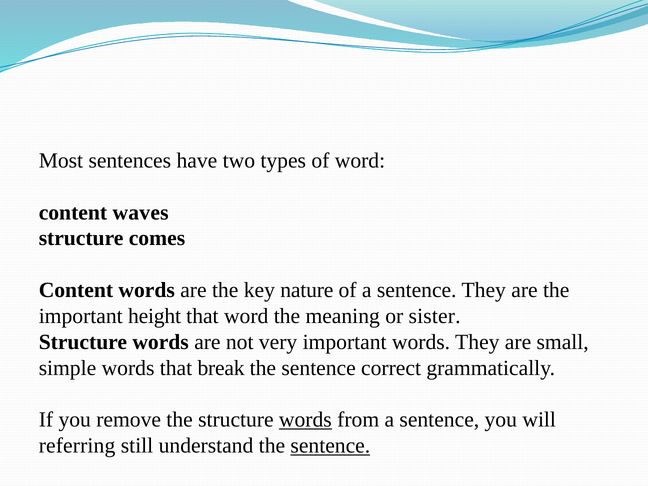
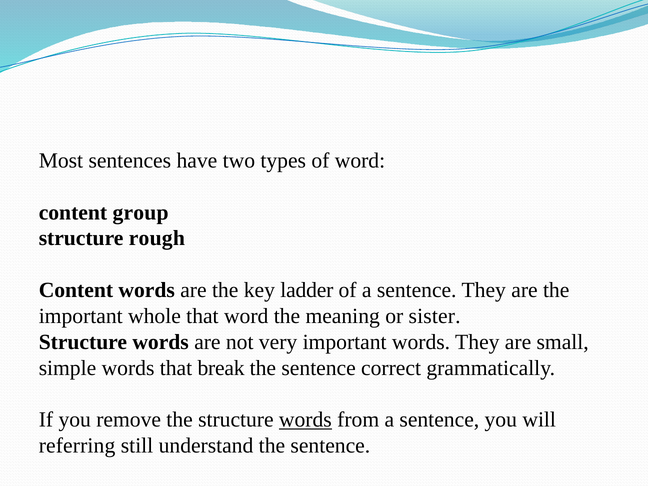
waves: waves -> group (141, 212)
comes: comes -> rough (157, 238)
nature: nature -> ladder (307, 290)
height: height -> whole (154, 316)
sentence underline: present -> none (330, 446)
